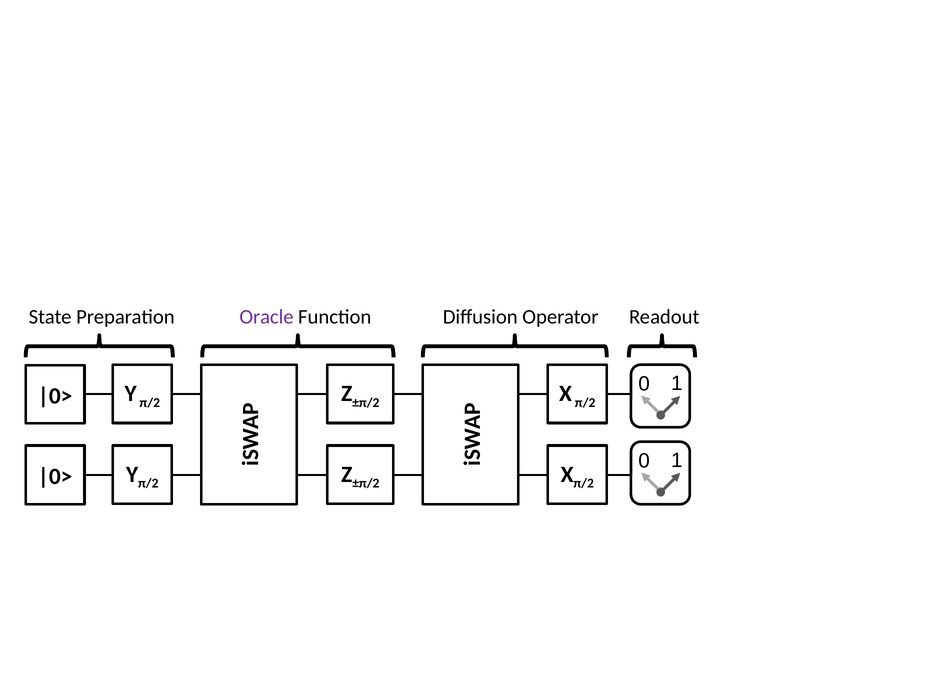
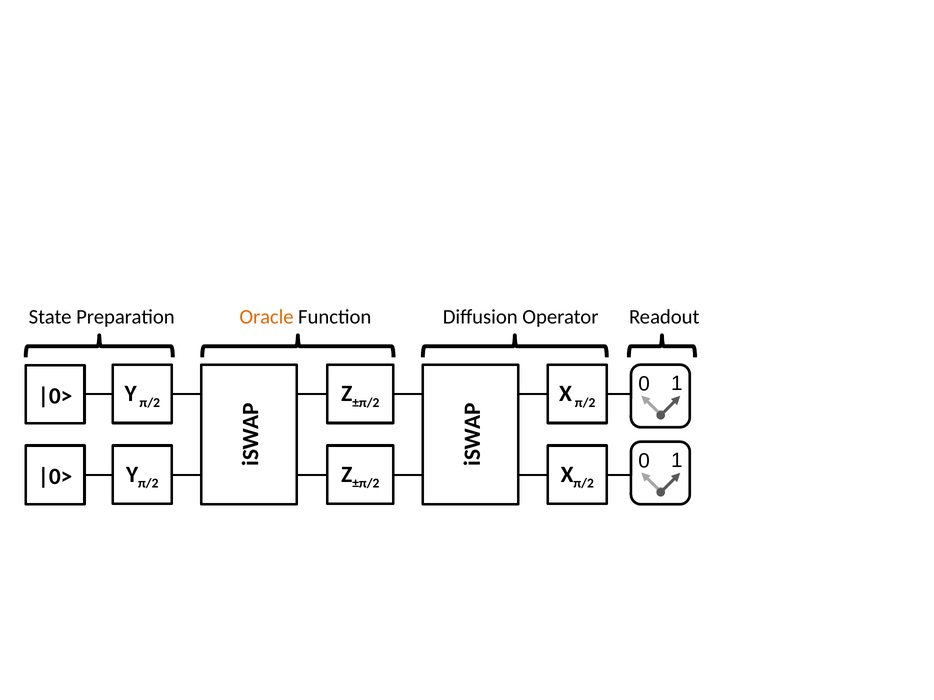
Oracle colour: purple -> orange (266, 317)
